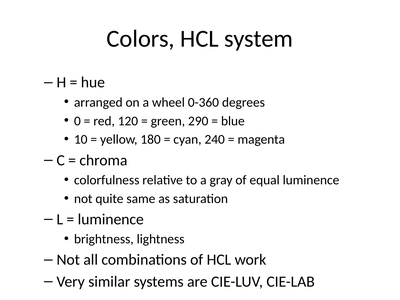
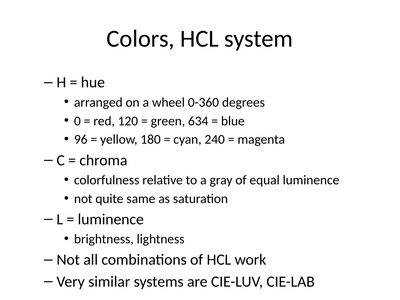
290: 290 -> 634 (198, 121)
10: 10 -> 96 (81, 140)
